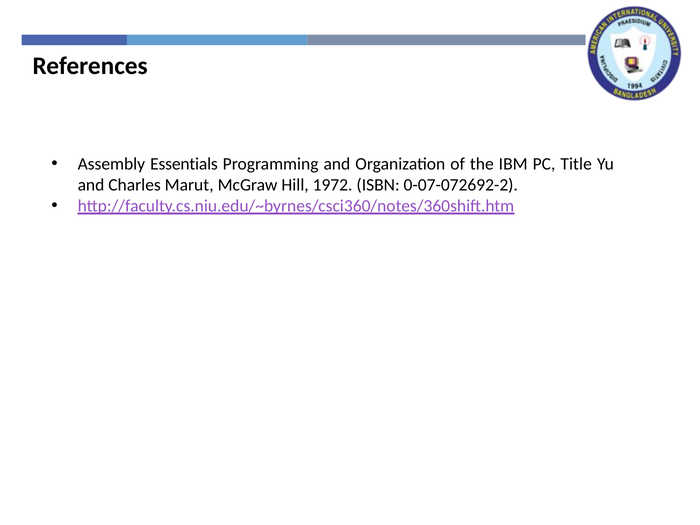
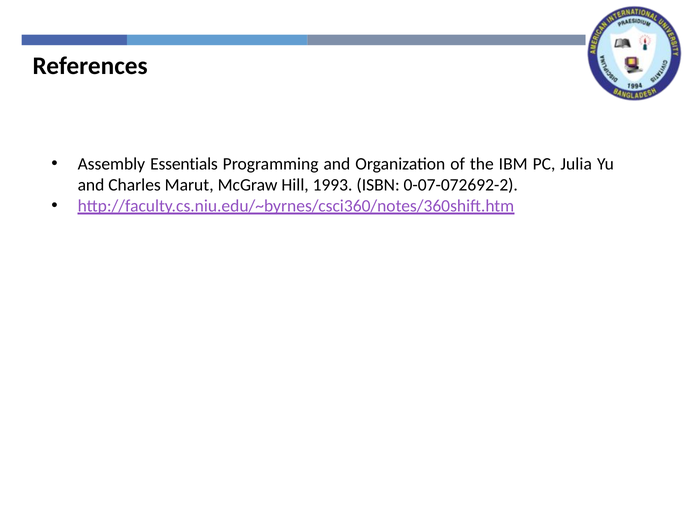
Title: Title -> Julia (576, 164)
1972: 1972 -> 1993 (333, 185)
